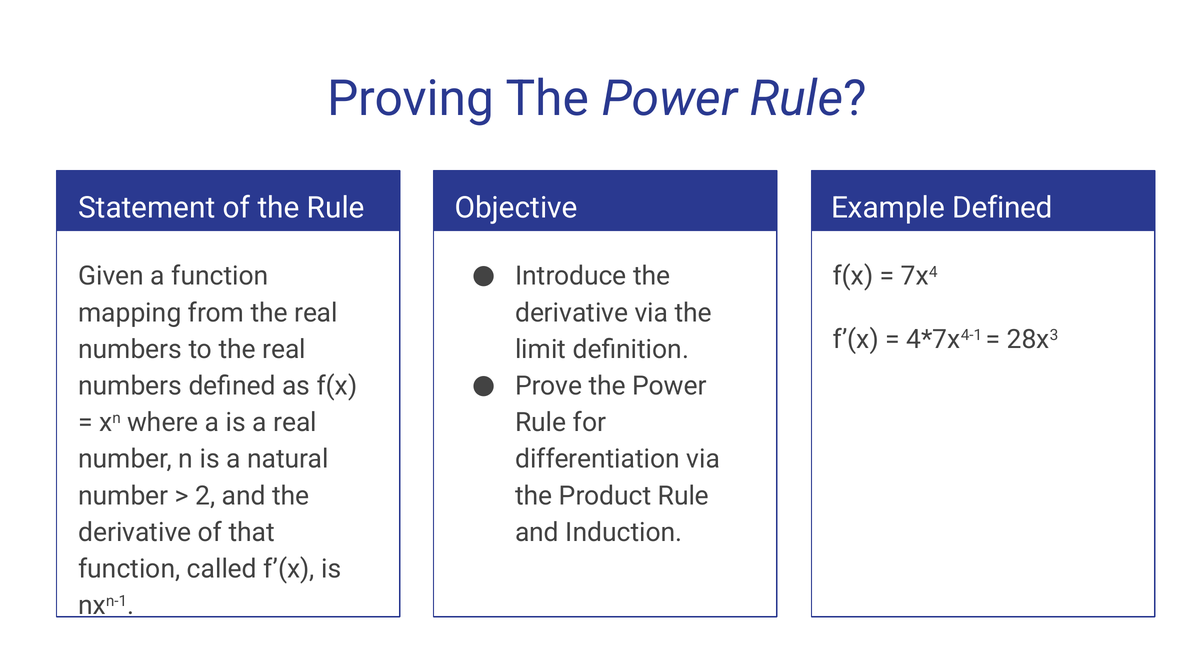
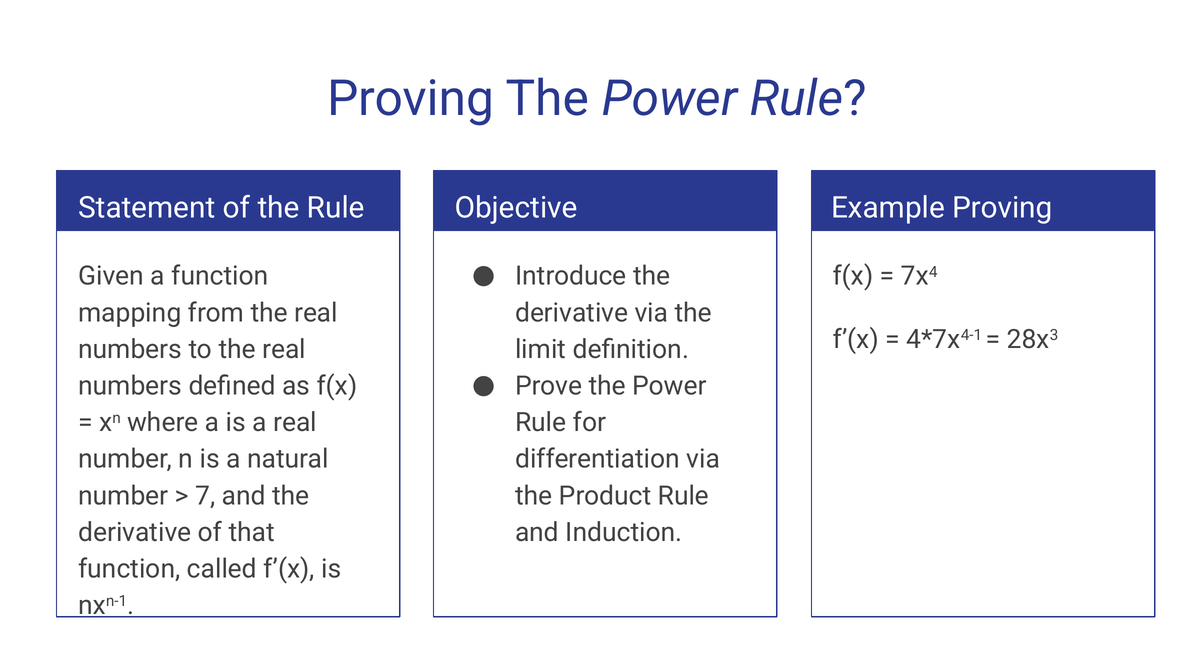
Example Defined: Defined -> Proving (1002, 208)
2: 2 -> 7 (205, 496)
